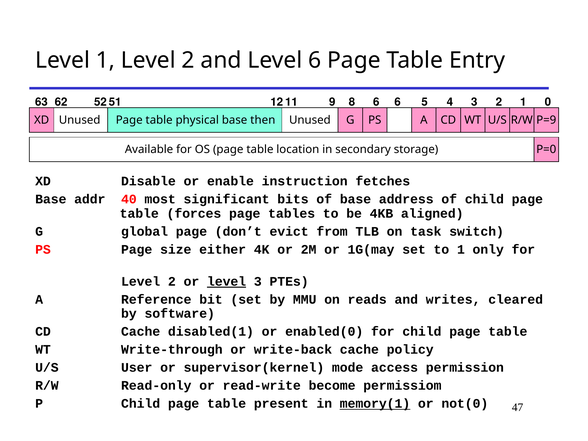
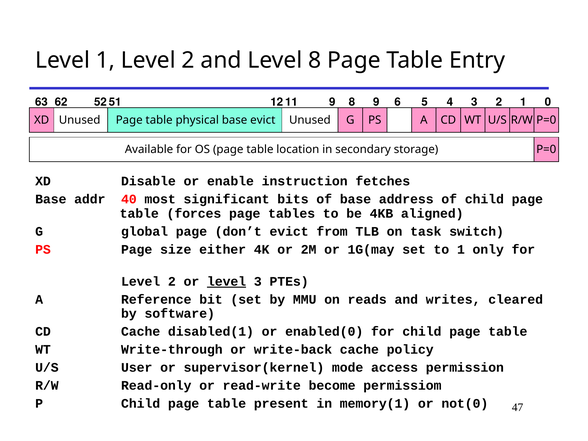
Level 6: 6 -> 8 (315, 60)
8 6: 6 -> 9 (376, 102)
base then: then -> evict (263, 120)
R/W P=9: P=9 -> P=0 (546, 120)
memory(1 underline: present -> none (375, 404)
